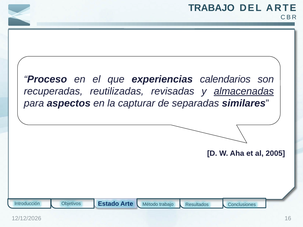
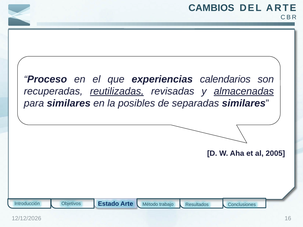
TRABAJO: TRABAJO -> CAMBIOS (211, 8)
reutilizadas underline: none -> present (117, 91)
para aspectos: aspectos -> similares (69, 104)
capturar: capturar -> posibles (137, 104)
